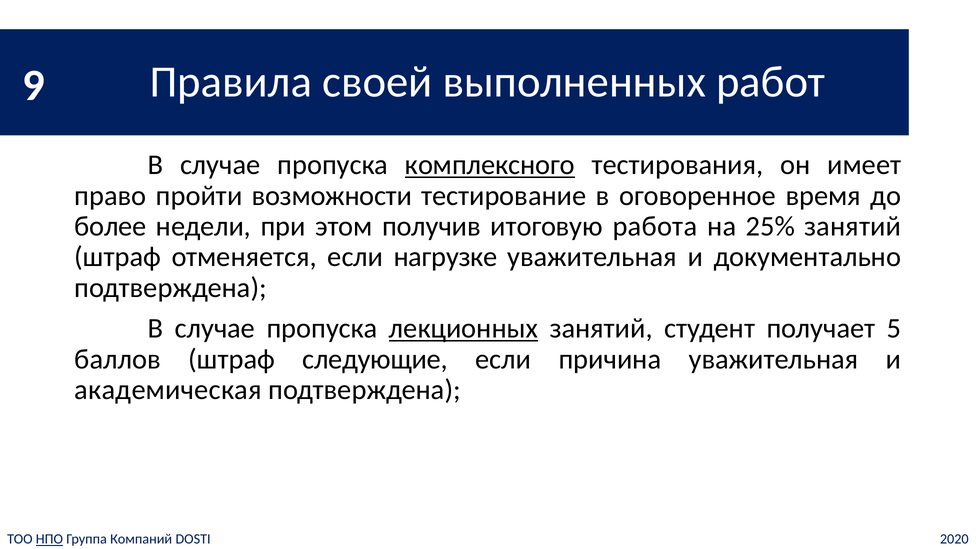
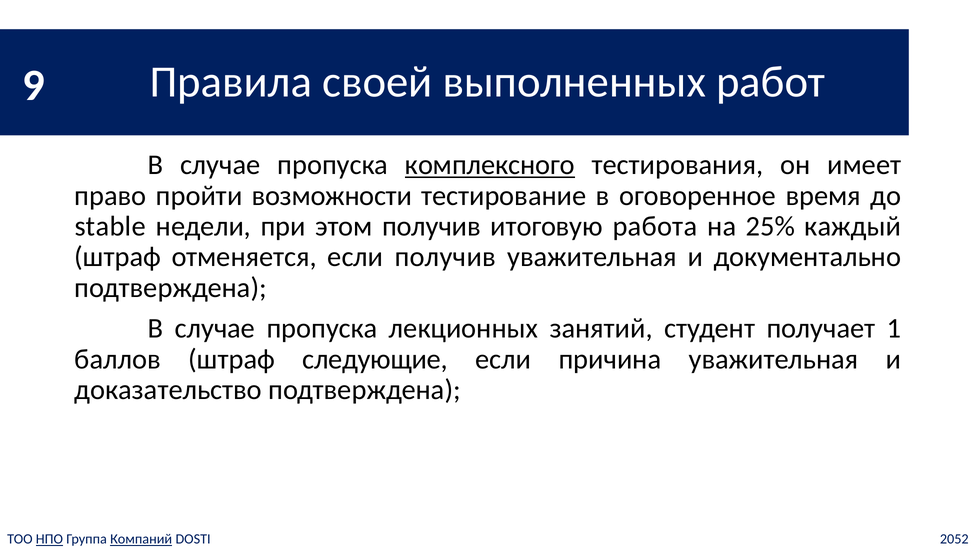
более: более -> stable (110, 226)
25% занятий: занятий -> каждый (853, 226)
если нагрузке: нагрузке -> получив (445, 257)
лекционных underline: present -> none (463, 329)
5: 5 -> 1 (894, 329)
академическая: академическая -> доказательство (168, 390)
Компаний underline: none -> present (141, 539)
2020: 2020 -> 2052 (954, 539)
